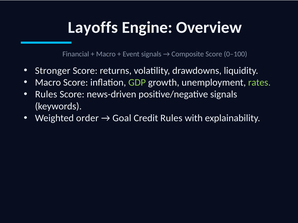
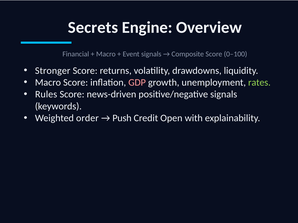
Layoffs: Layoffs -> Secrets (93, 27)
GDP colour: light green -> pink (137, 83)
Goal: Goal -> Push (122, 118)
Credit Rules: Rules -> Open (171, 118)
